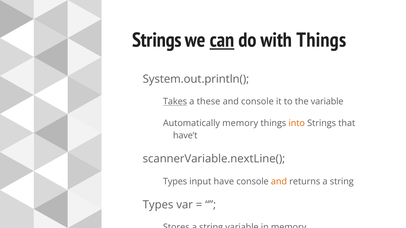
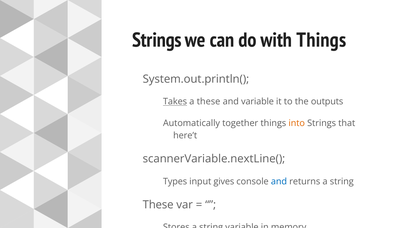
can underline: present -> none (222, 40)
and console: console -> variable (258, 102)
the variable: variable -> outputs (327, 102)
Automatically memory: memory -> together (240, 123)
have’t: have’t -> here’t (185, 136)
have: have -> gives (224, 182)
and colour: orange -> blue (279, 182)
Types: Types -> These (158, 205)
